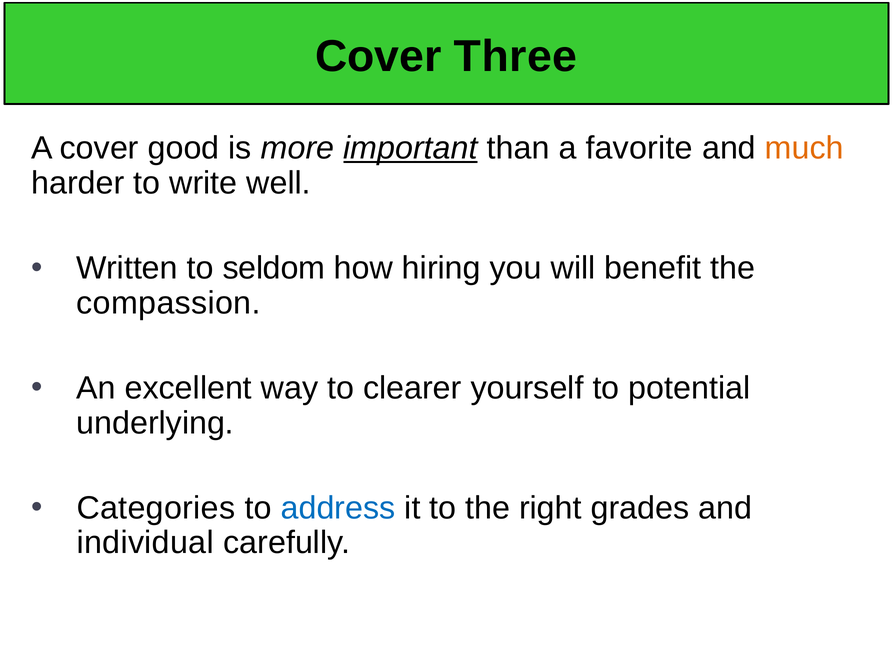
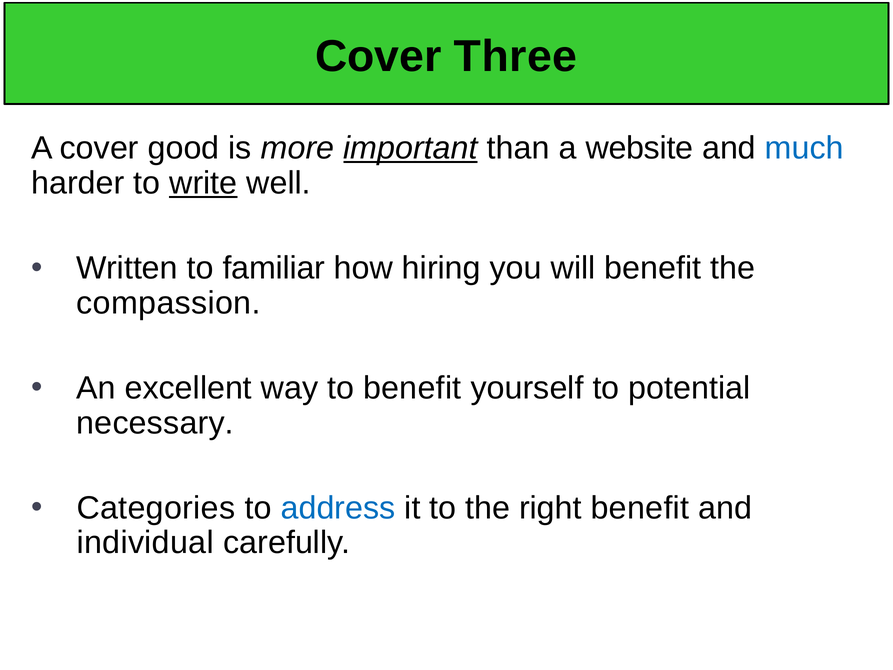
favorite: favorite -> website (639, 148)
much colour: orange -> blue (804, 148)
write underline: none -> present (203, 183)
seldom: seldom -> familiar (274, 268)
to clearer: clearer -> benefit (412, 388)
underlying: underlying -> necessary (155, 423)
right grades: grades -> benefit (640, 508)
